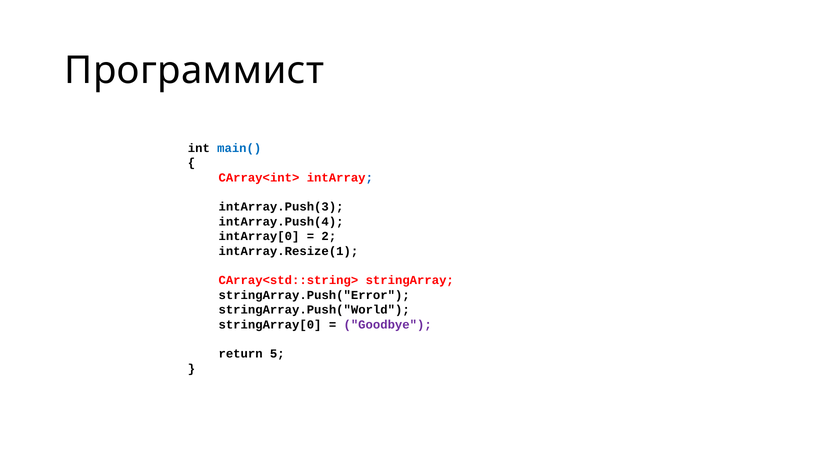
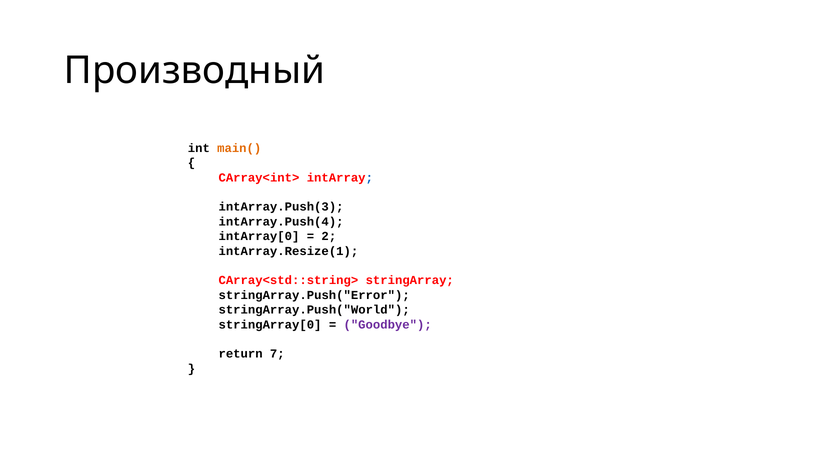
Программист: Программист -> Производный (195, 70)
main( colour: blue -> orange (239, 148)
5: 5 -> 7 (277, 354)
